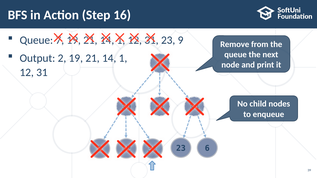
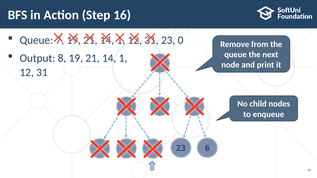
9: 9 -> 0 (181, 40)
2: 2 -> 8 (62, 58)
